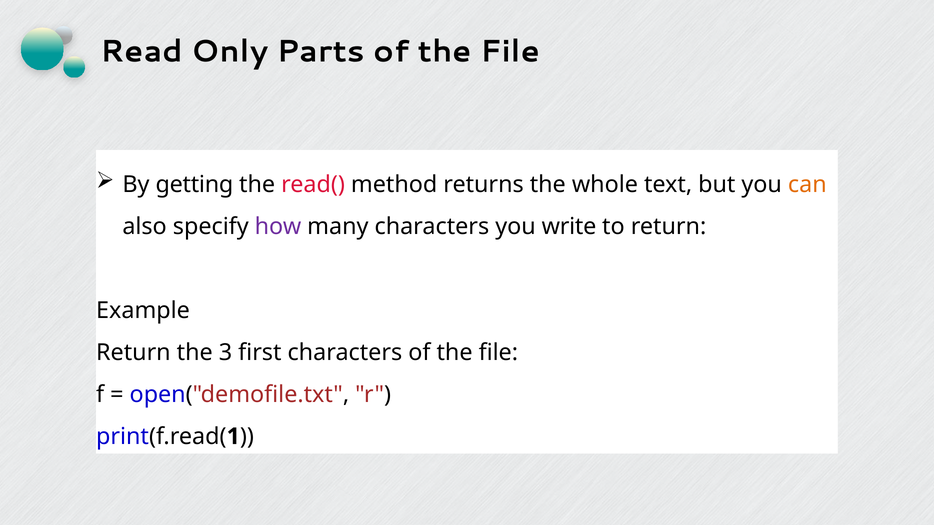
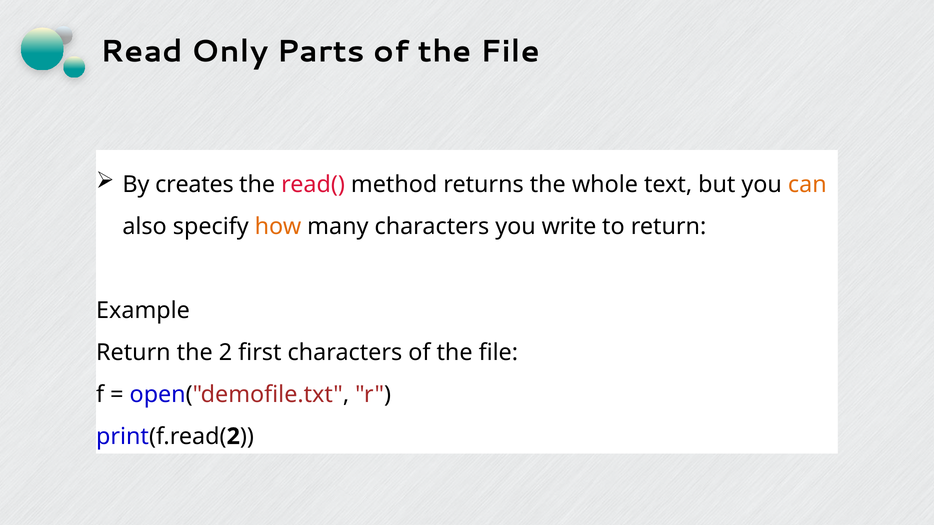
getting: getting -> creates (194, 185)
how colour: purple -> orange (278, 227)
the 3: 3 -> 2 (225, 353)
1: 1 -> 2 (233, 437)
